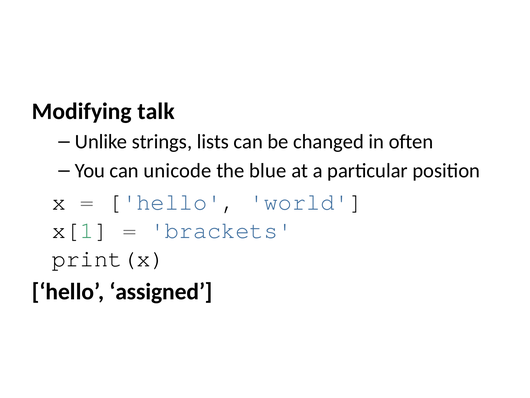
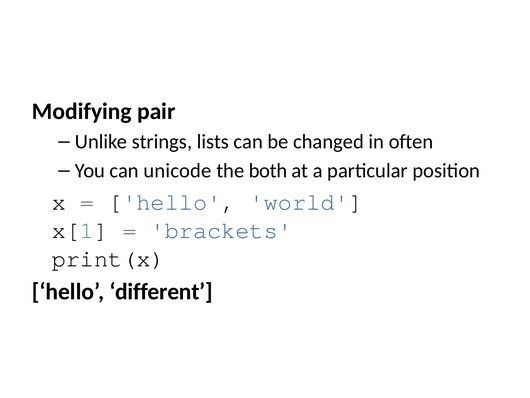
talk: talk -> pair (156, 111)
blue: blue -> both (268, 170)
assigned: assigned -> different (161, 291)
